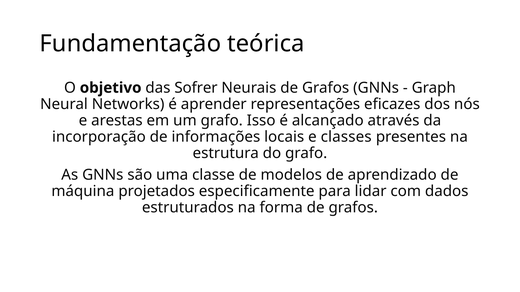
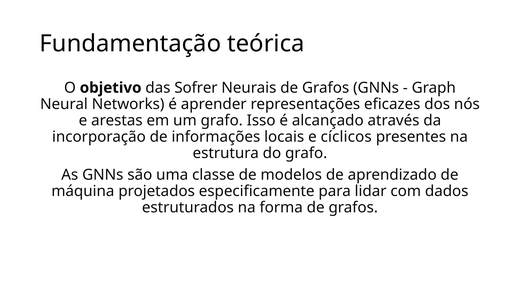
classes: classes -> cíclicos (346, 137)
